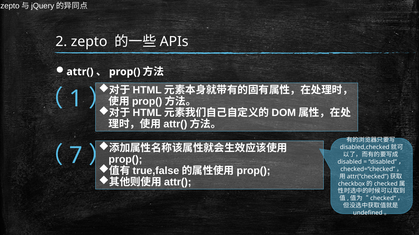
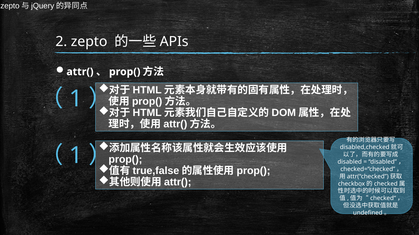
7: 7 -> 1 (76, 156)
